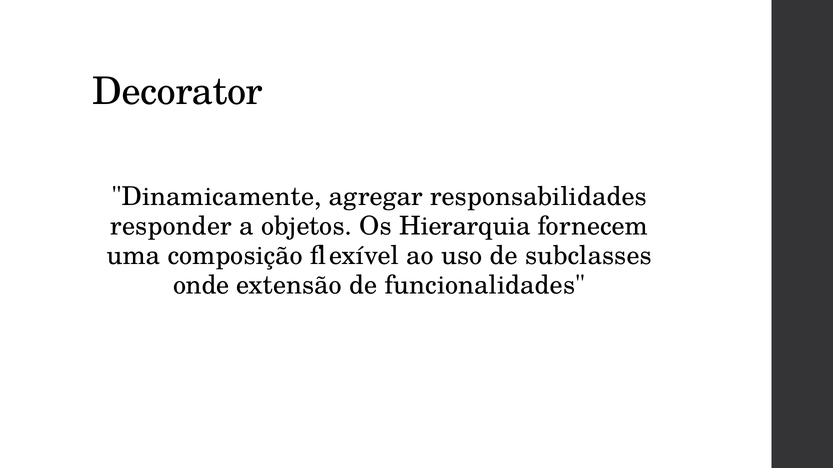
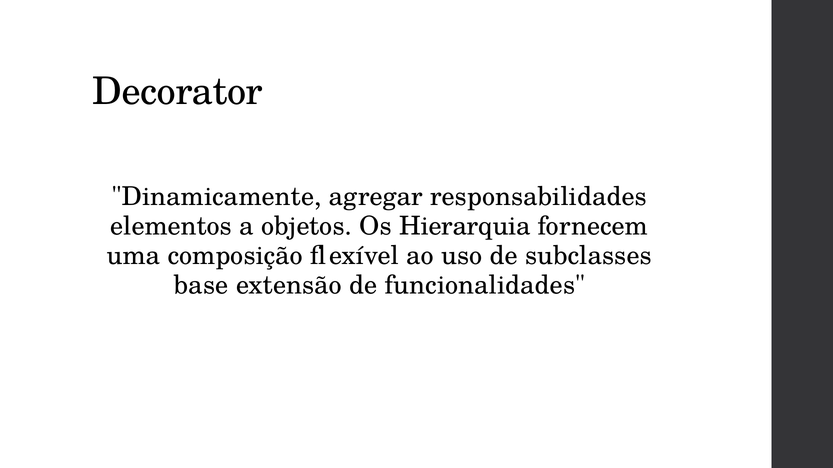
responder: responder -> elementos (171, 226)
onde: onde -> base (201, 286)
